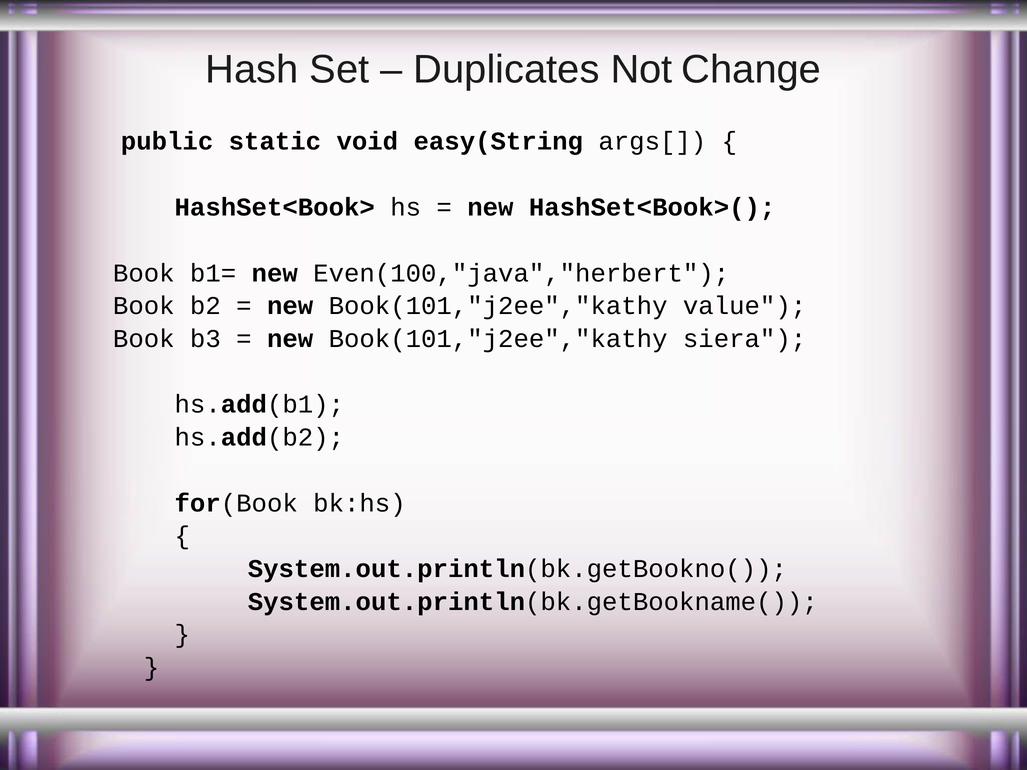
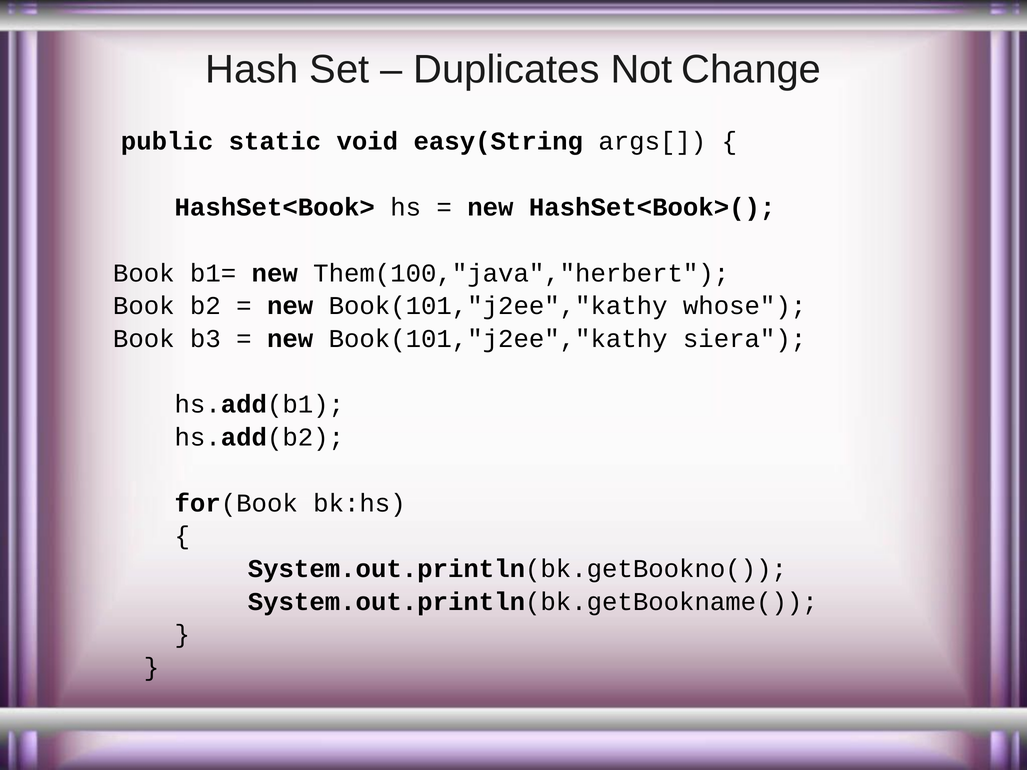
Even(100,"java","herbert: Even(100,"java","herbert -> Them(100,"java","herbert (521, 273)
value: value -> whose (745, 306)
